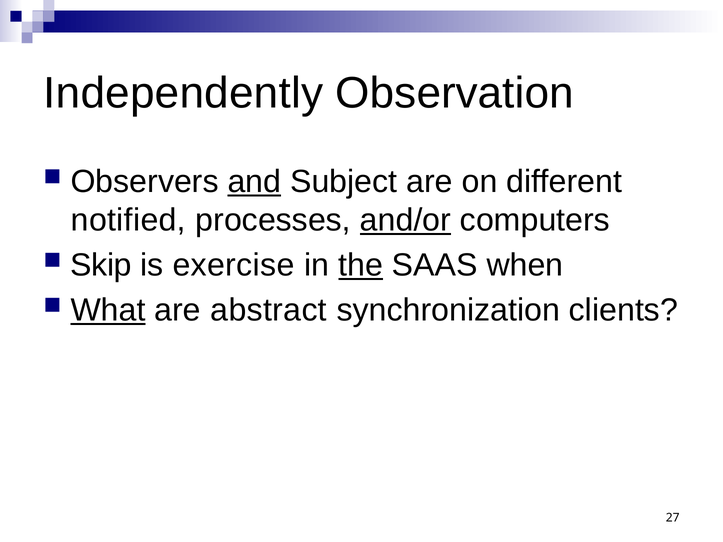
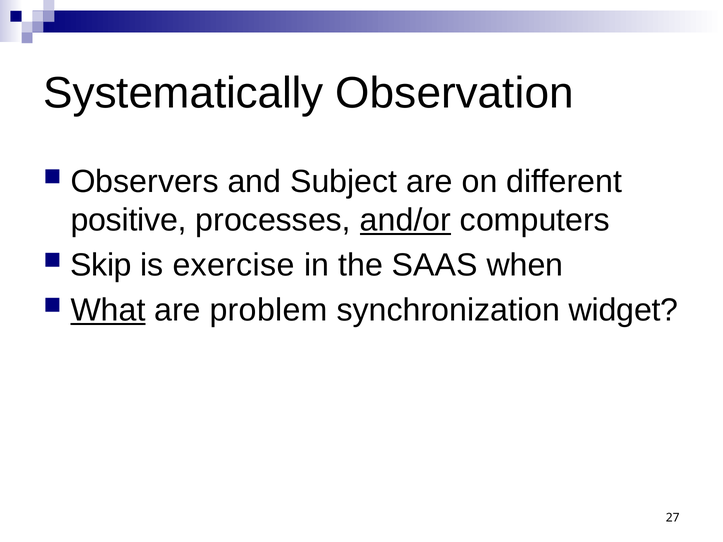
Independently: Independently -> Systematically (183, 93)
and underline: present -> none (254, 182)
notified: notified -> positive (129, 220)
the underline: present -> none (361, 265)
abstract: abstract -> problem (269, 310)
clients: clients -> widget (624, 310)
